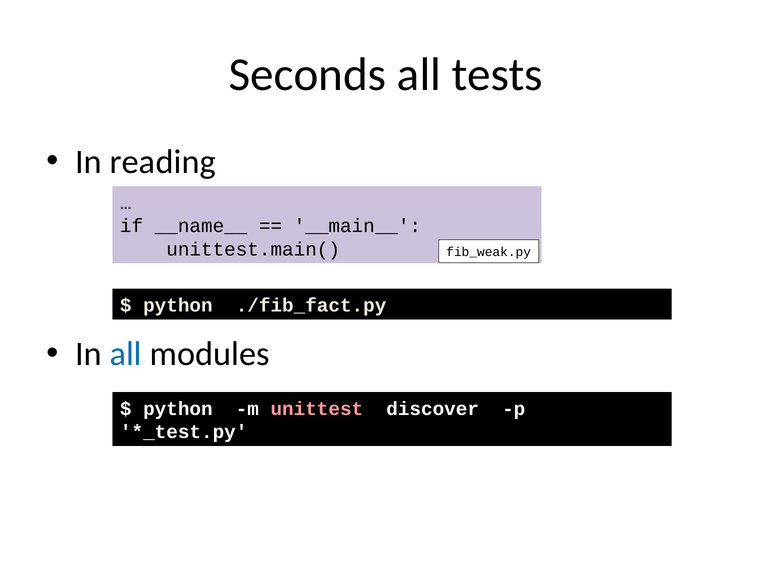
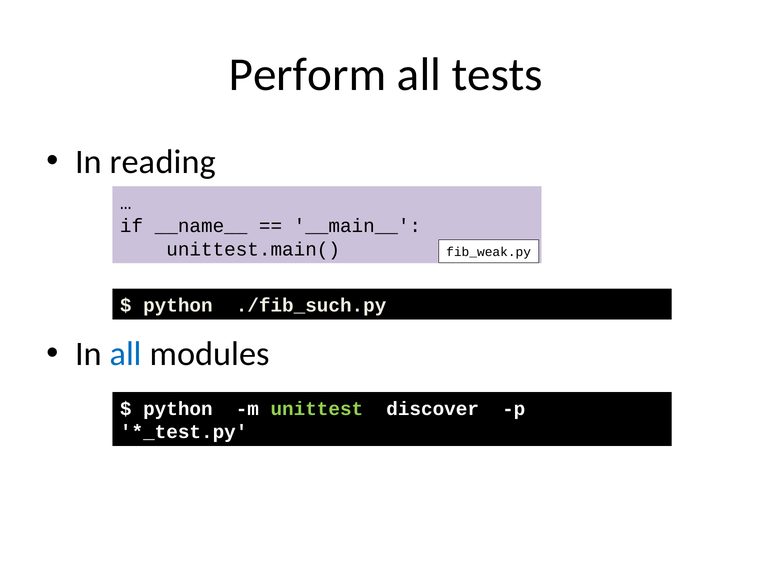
Seconds: Seconds -> Perform (307, 75)
./fib_fact.py: ./fib_fact.py -> ./fib_such.py (311, 305)
unittest colour: pink -> light green (317, 409)
